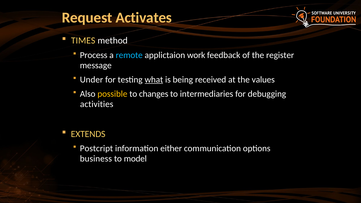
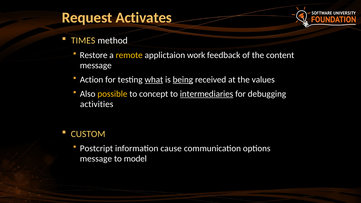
Process: Process -> Restore (94, 55)
remote colour: light blue -> yellow (129, 55)
register: register -> content (280, 55)
Under: Under -> Action (92, 80)
being underline: none -> present (183, 80)
changes: changes -> concept (154, 94)
intermediaries underline: none -> present (207, 94)
EXTENDS: EXTENDS -> CUSTOM (88, 134)
either: either -> cause (171, 149)
business: business -> message (96, 159)
